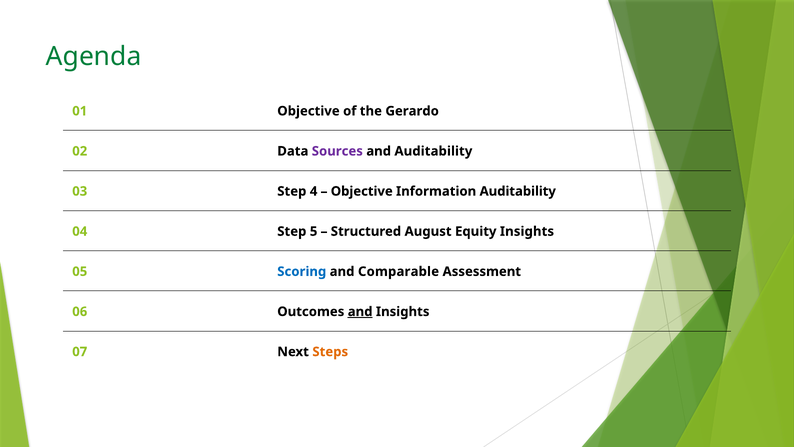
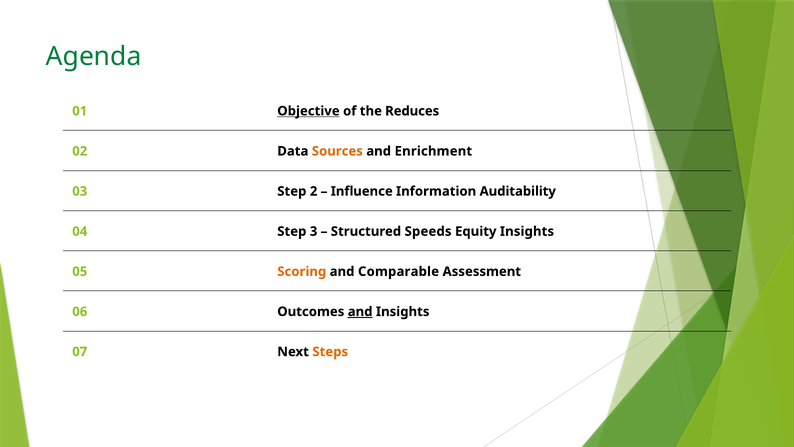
Objective underline: none -> present (308, 111)
Gerardo: Gerardo -> Reduces (412, 111)
Sources colour: purple -> orange (337, 151)
and Auditability: Auditability -> Enrichment (433, 151)
4: 4 -> 2 (314, 191)
Objective: Objective -> Influence (362, 191)
5: 5 -> 3 (314, 231)
August: August -> Speeds (428, 231)
Scoring colour: blue -> orange (302, 271)
